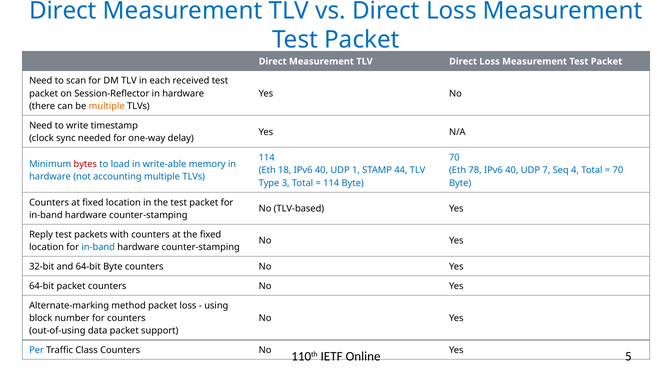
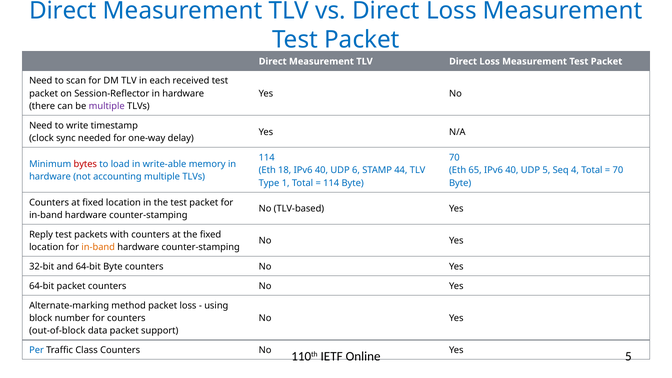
multiple colour: orange -> purple (107, 106)
1: 1 -> 6 (356, 170)
78: 78 -> 65 (475, 170)
UDP 7: 7 -> 5 (546, 170)
3: 3 -> 1 (286, 183)
in-band colour: blue -> orange (98, 247)
out-of-using: out-of-using -> out-of-block (57, 331)
